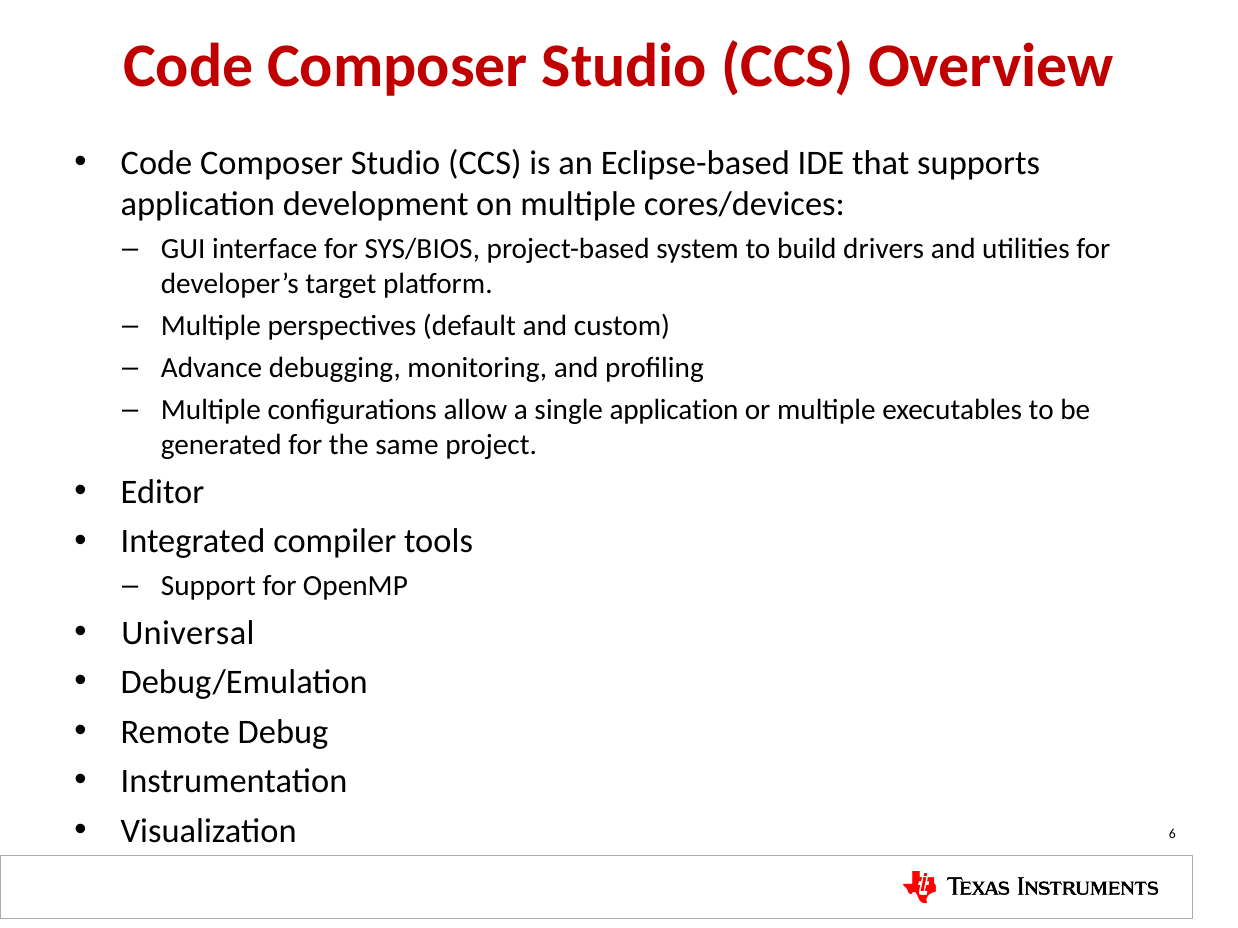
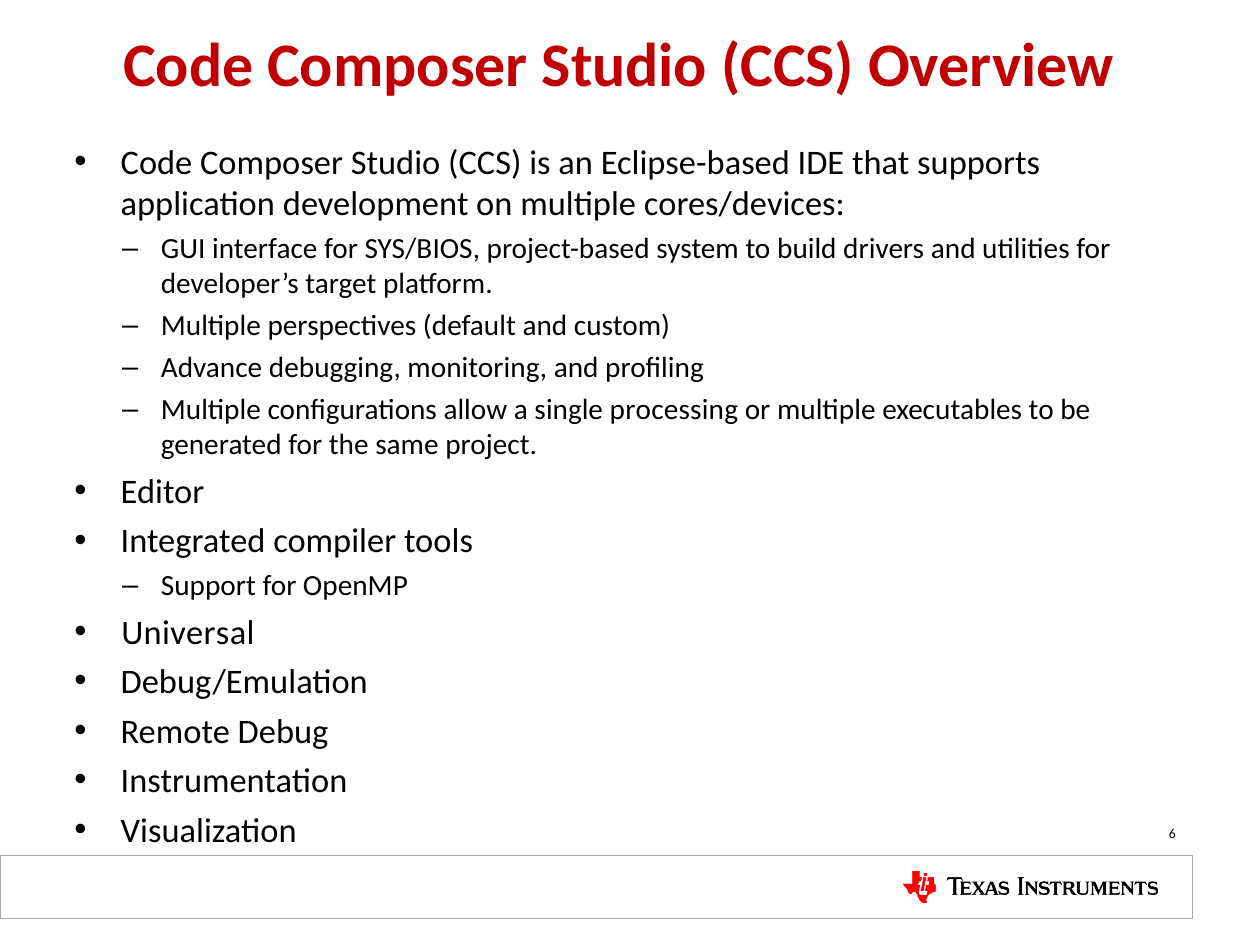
single application: application -> processing (674, 410)
